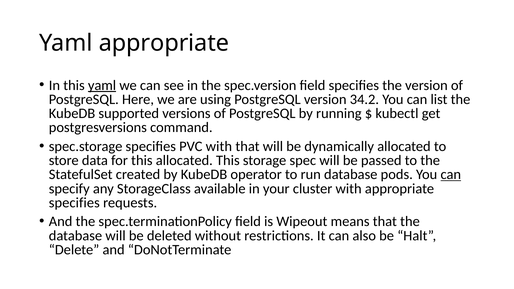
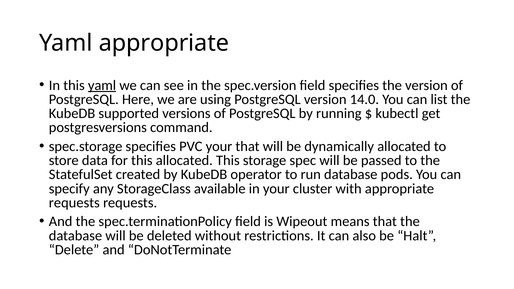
34.2: 34.2 -> 14.0 (364, 99)
PVC with: with -> your (219, 146)
can underline: present -> none (451, 175)
specifies: specifies -> requests (74, 203)
